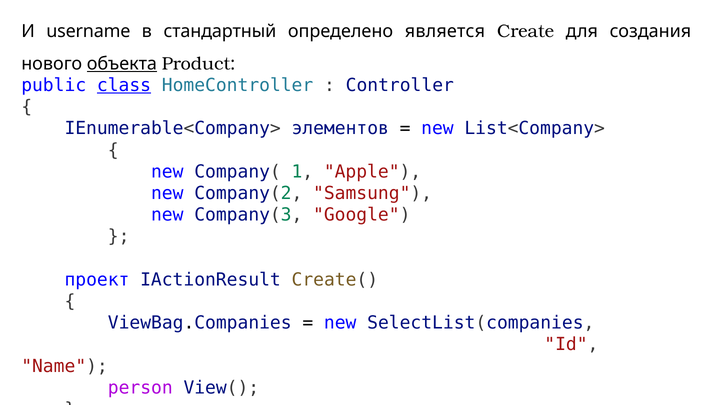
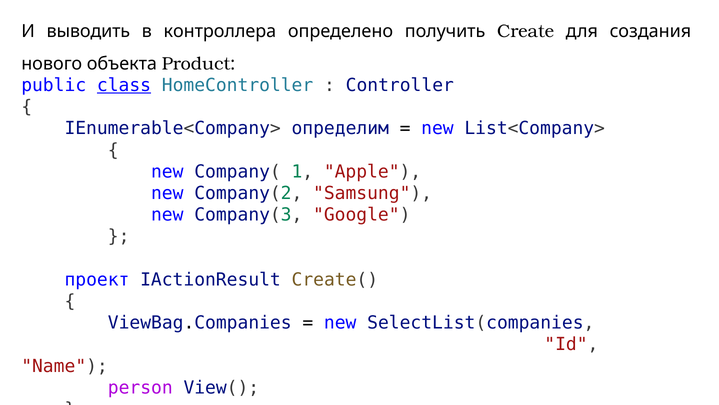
username: username -> выводить (88, 31)
стандартный: стандартный -> контроллера (220, 31)
является: является -> получить (445, 31)
объекта underline: present -> none (122, 64)
элементов: элементов -> определим (340, 128)
